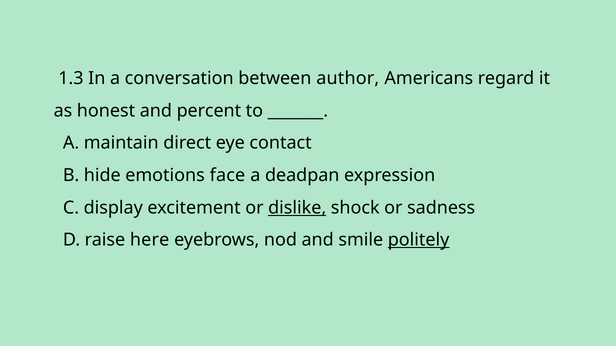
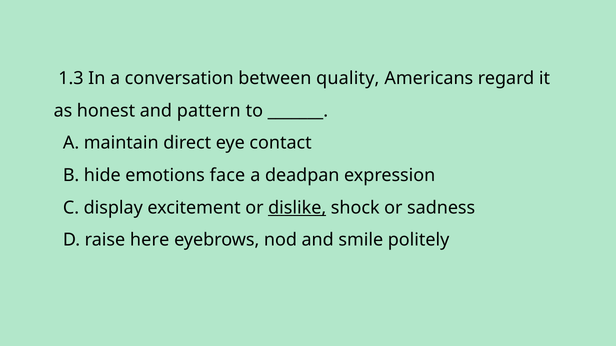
author: author -> quality (348, 79)
percent: percent -> pattern (209, 111)
politely underline: present -> none (419, 240)
